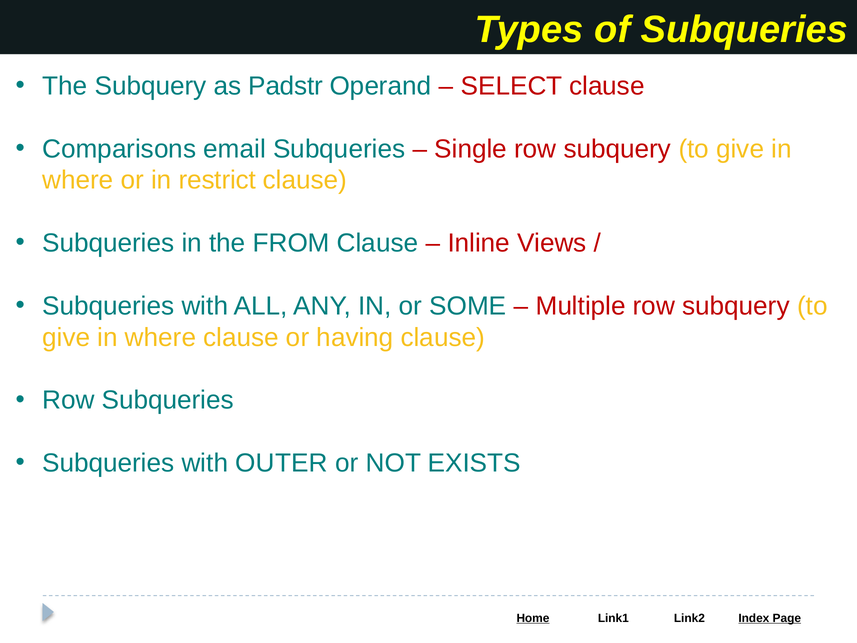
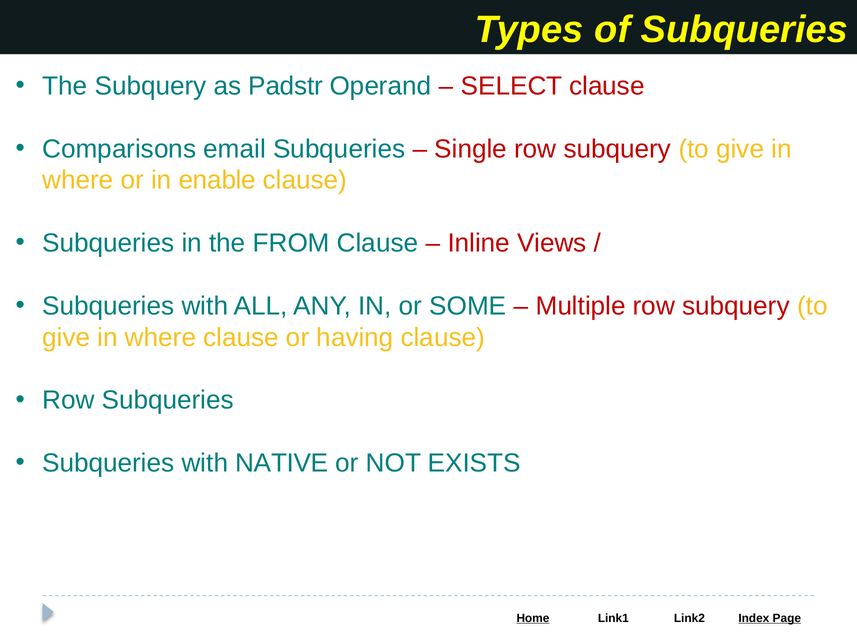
restrict: restrict -> enable (217, 180)
OUTER: OUTER -> NATIVE (282, 463)
